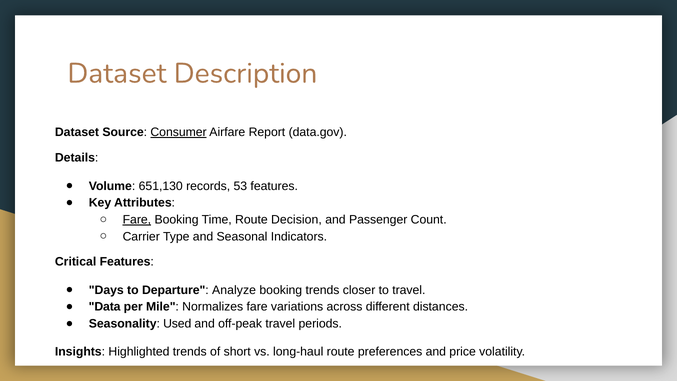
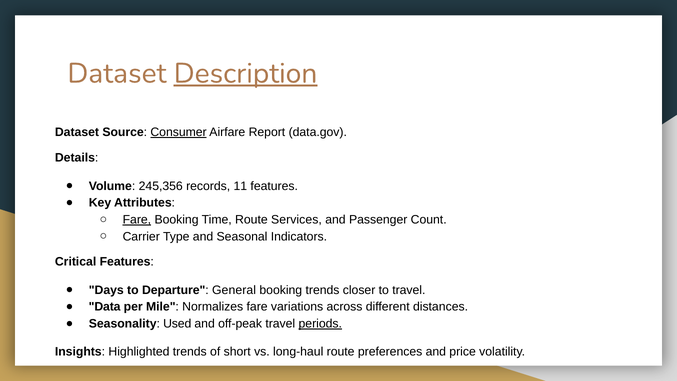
Description underline: none -> present (246, 73)
651,130: 651,130 -> 245,356 (161, 186)
53: 53 -> 11 (240, 186)
Decision: Decision -> Services (296, 220)
Analyze: Analyze -> General (234, 290)
periods underline: none -> present (320, 324)
